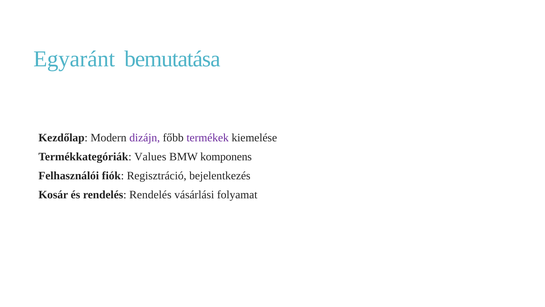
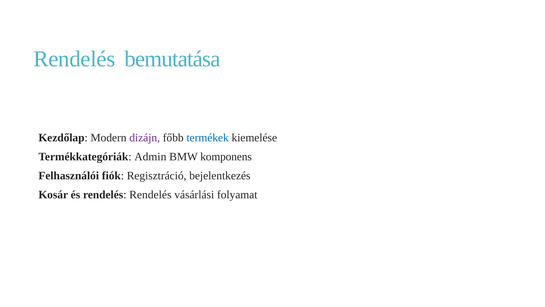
Egyaránt: Egyaránt -> Rendelés (74, 59)
termékek colour: purple -> blue (208, 137)
Values: Values -> Admin (150, 156)
